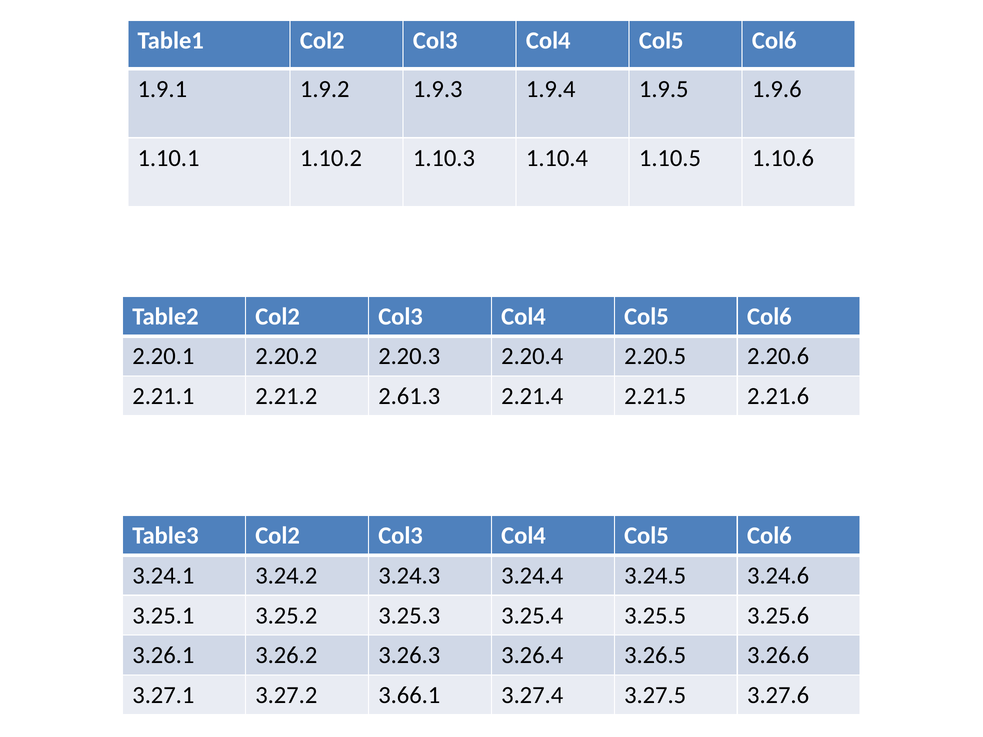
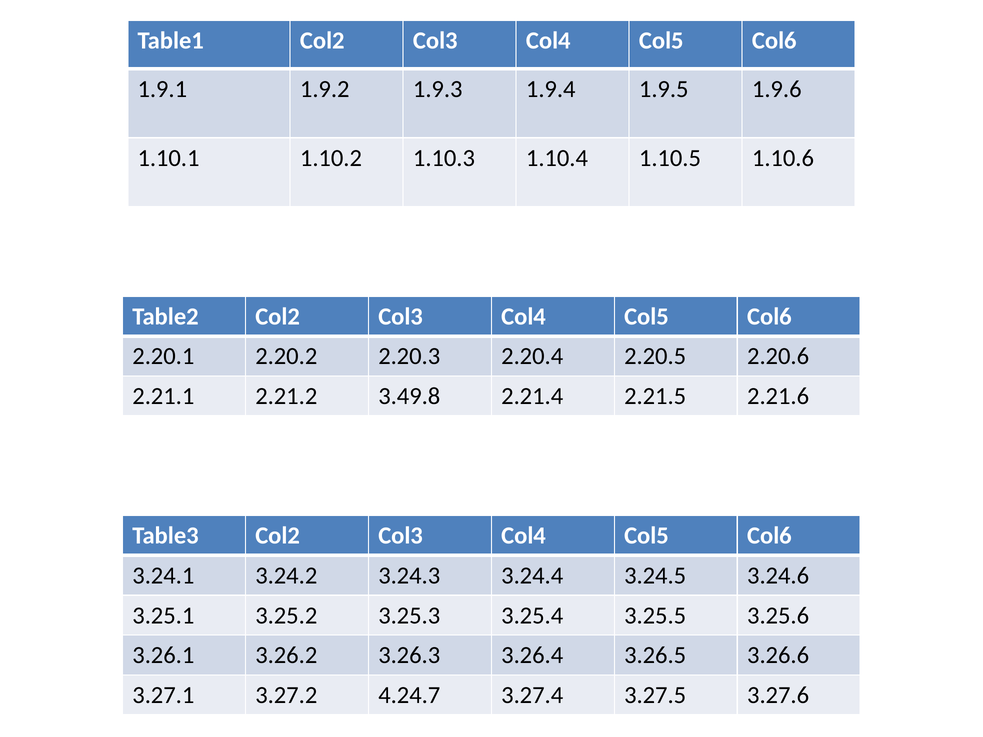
2.61.3: 2.61.3 -> 3.49.8 (409, 396)
3.66.1: 3.66.1 -> 4.24.7 (409, 695)
